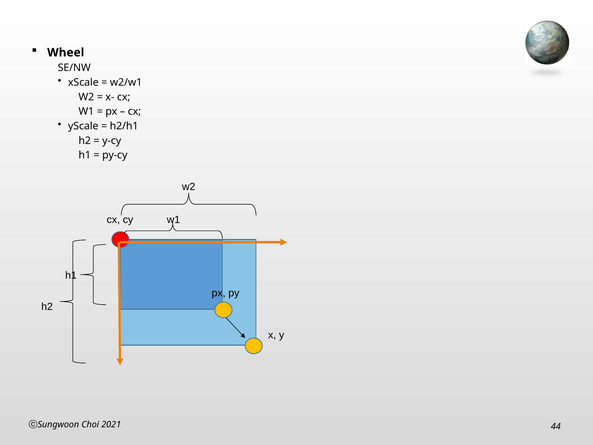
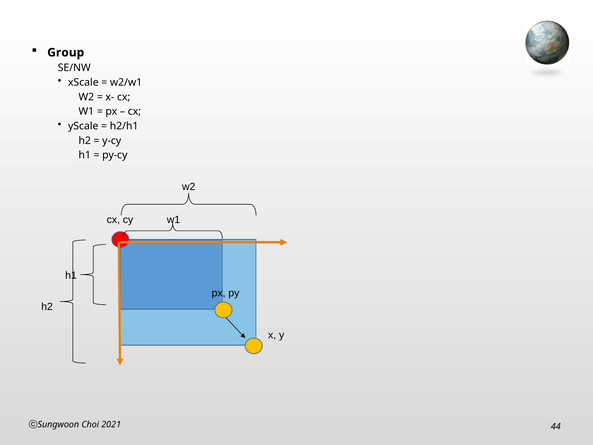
Wheel: Wheel -> Group (66, 53)
